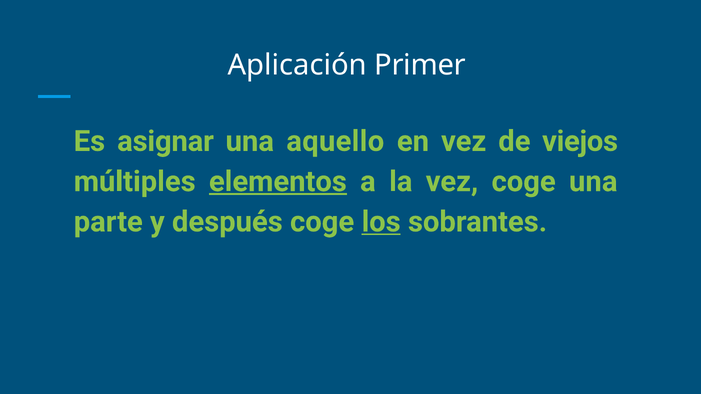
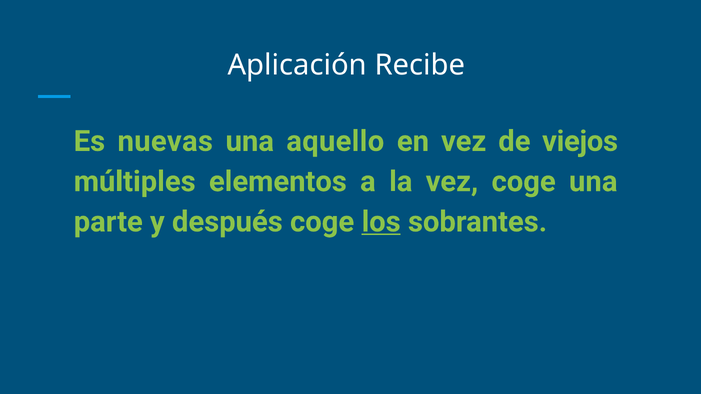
Primer: Primer -> Recibe (420, 65)
asignar: asignar -> nuevas (165, 141)
elementos underline: present -> none (278, 182)
